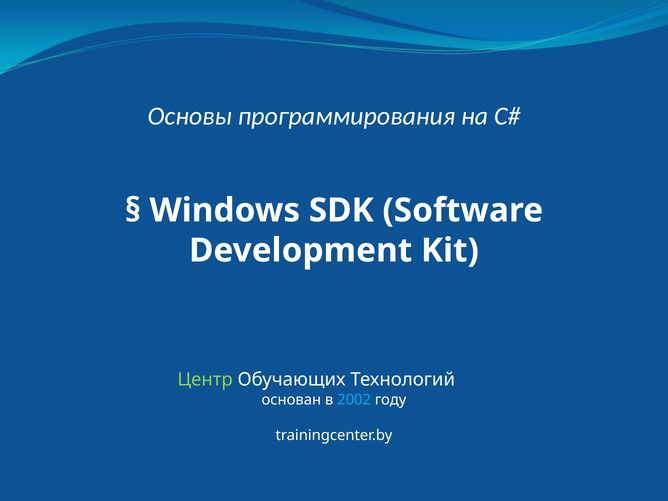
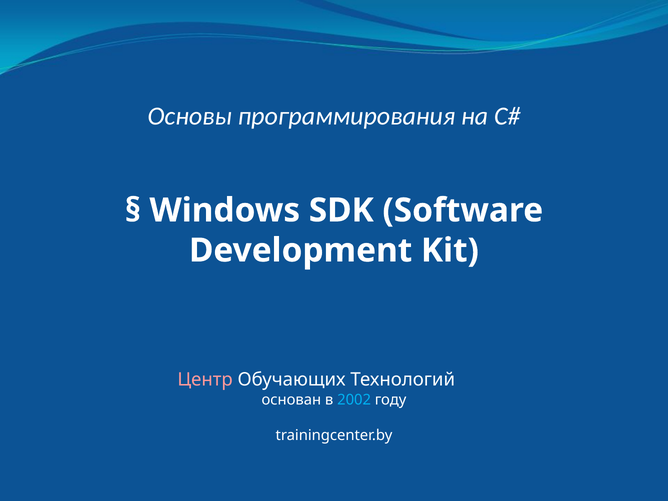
Центр colour: light green -> pink (205, 380)
